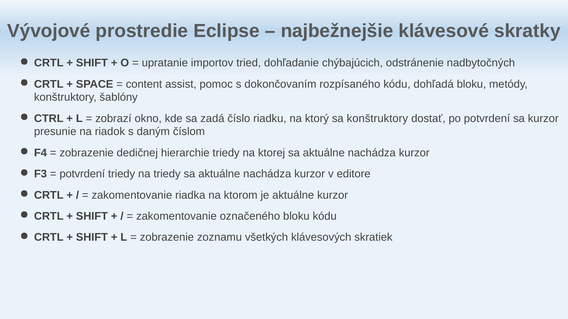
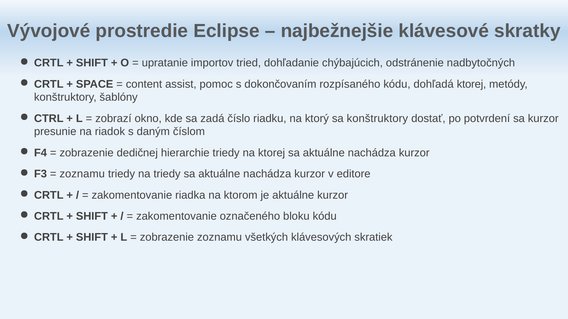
dohľadá bloku: bloku -> ktorej (471, 84)
potvrdení: potvrdení -> zoznamu (82, 174)
